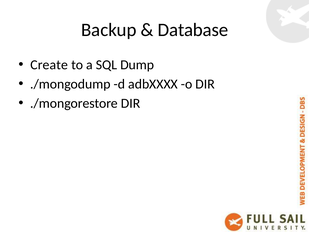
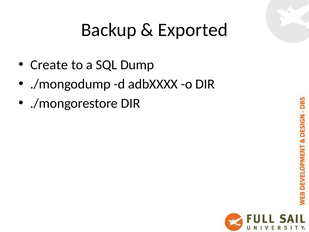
Database: Database -> Exported (193, 30)
